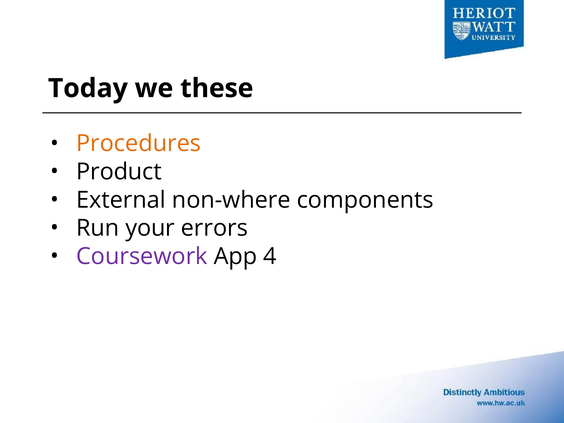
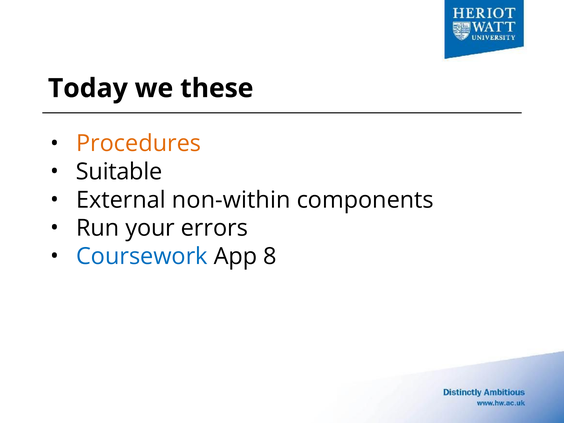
Product: Product -> Suitable (119, 172)
non-where: non-where -> non-within (231, 200)
Coursework colour: purple -> blue (142, 256)
4: 4 -> 8 (270, 256)
